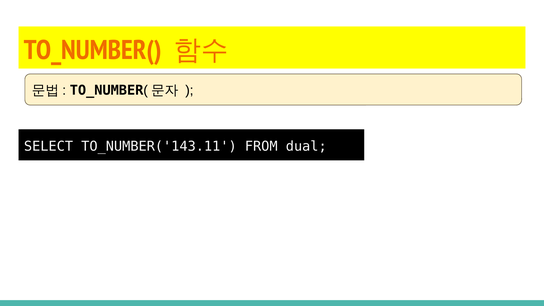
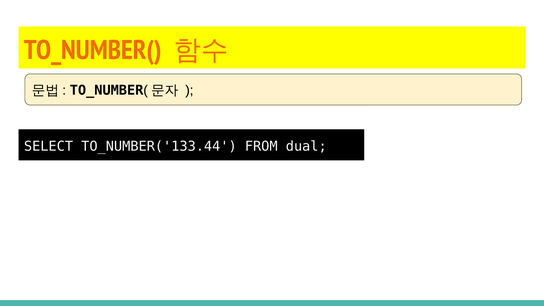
TO_NUMBER('143.11: TO_NUMBER('143.11 -> TO_NUMBER('133.44 (159, 146)
